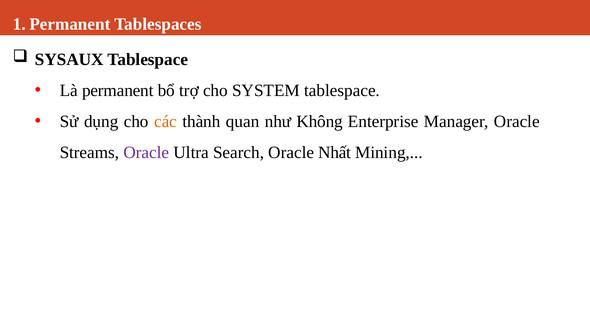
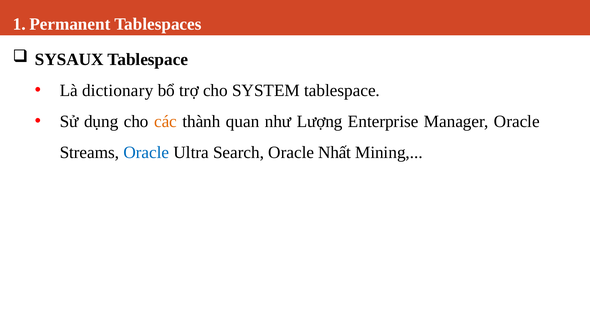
permanent: permanent -> dictionary (118, 90)
Không: Không -> Lượng (320, 121)
Oracle colour: purple -> blue (146, 152)
